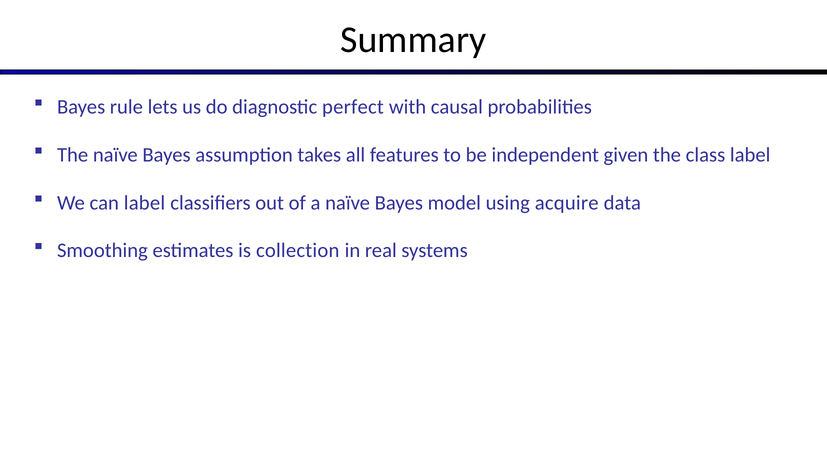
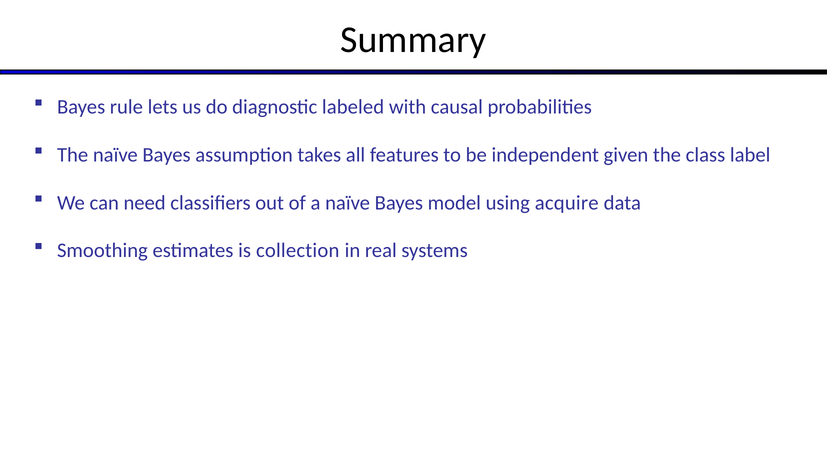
perfect: perfect -> labeled (353, 107)
can label: label -> need (145, 203)
